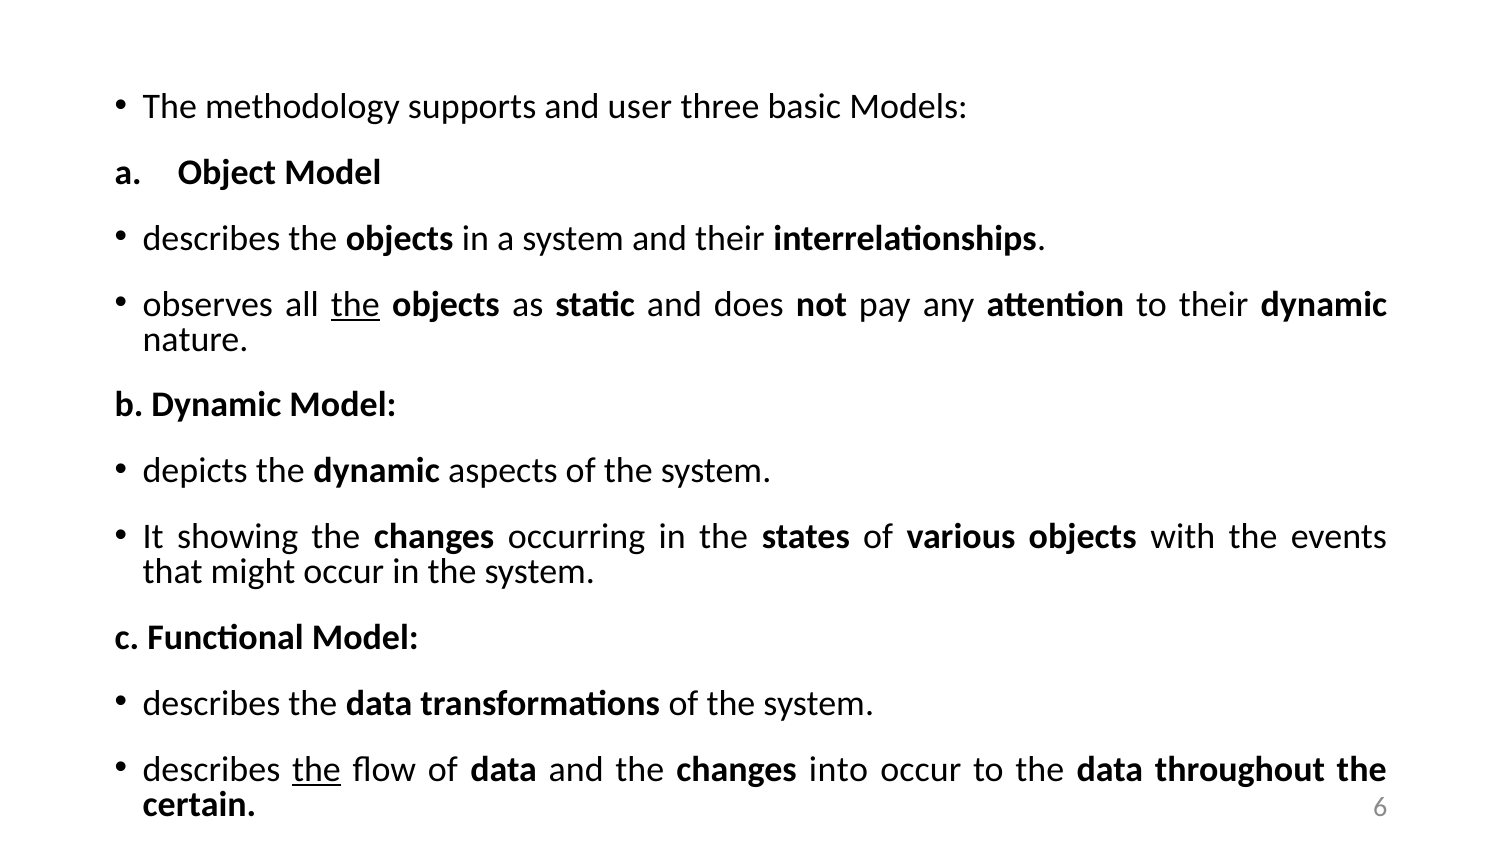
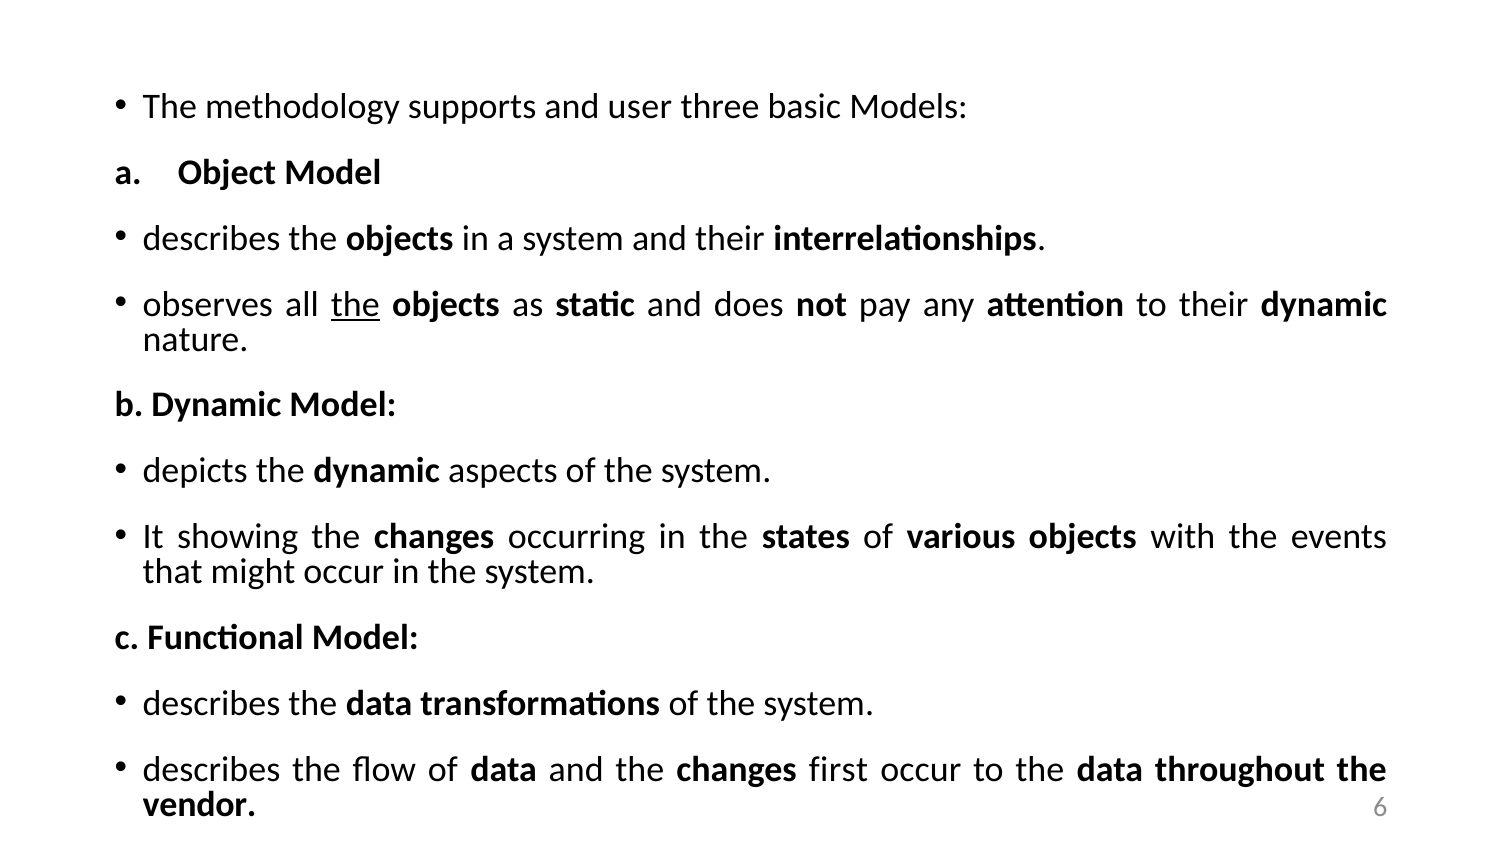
the underline: present -> none (316, 769)
into: into -> first (839, 769)
certain: certain -> vendor (200, 804)
